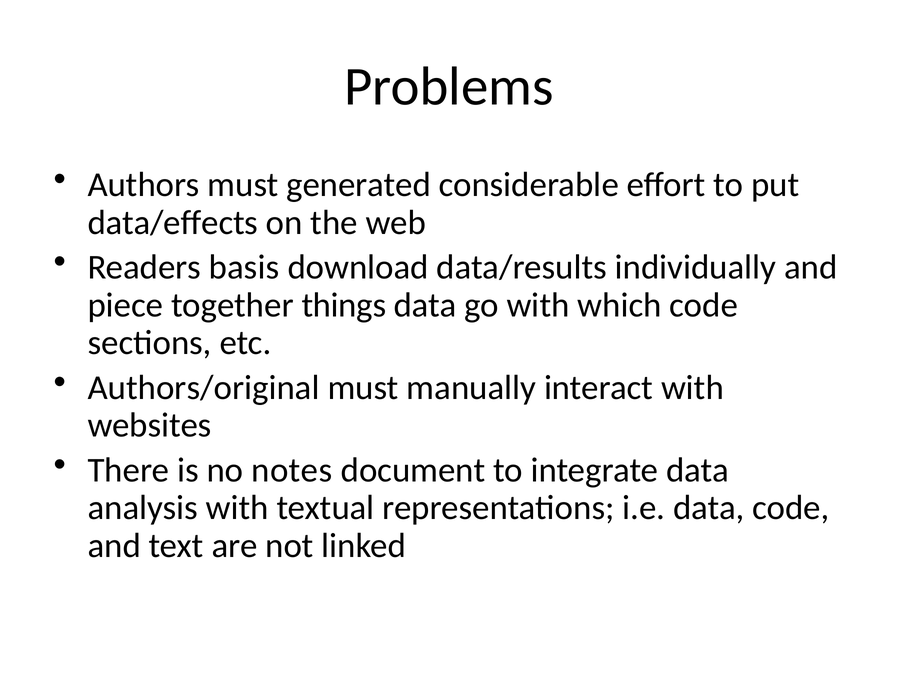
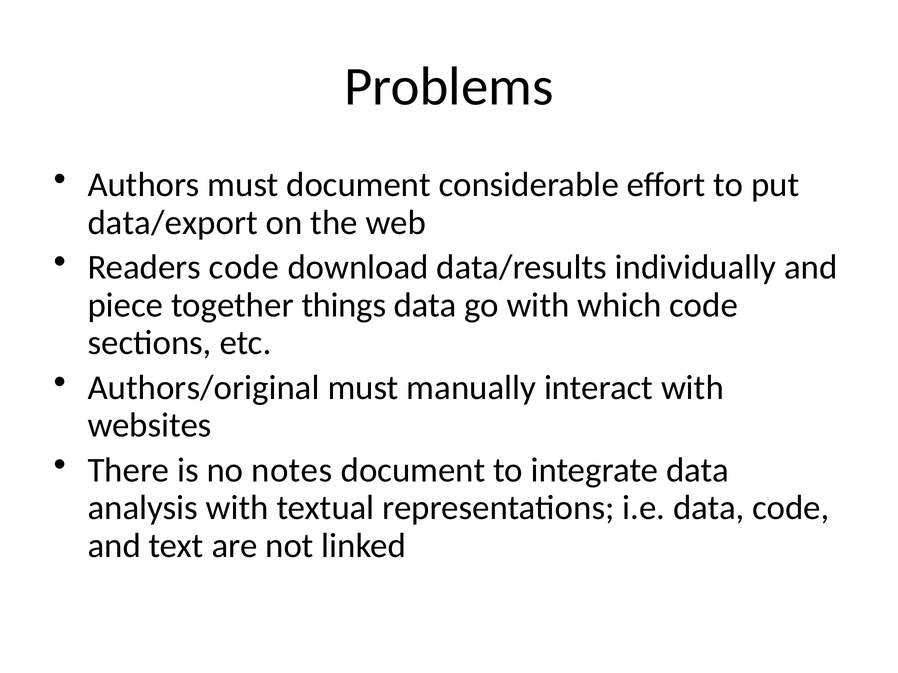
must generated: generated -> document (359, 185)
data/effects: data/effects -> data/export (173, 223)
Readers basis: basis -> code (244, 268)
